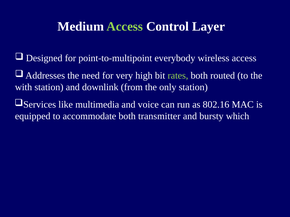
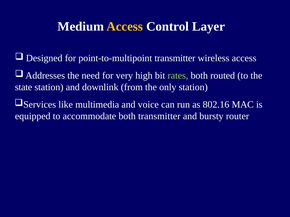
Access colour: light green -> yellow (125, 27)
point-to-multipoint everybody: everybody -> transmitter (175, 58)
with: with -> state (24, 87)
which: which -> router (238, 116)
